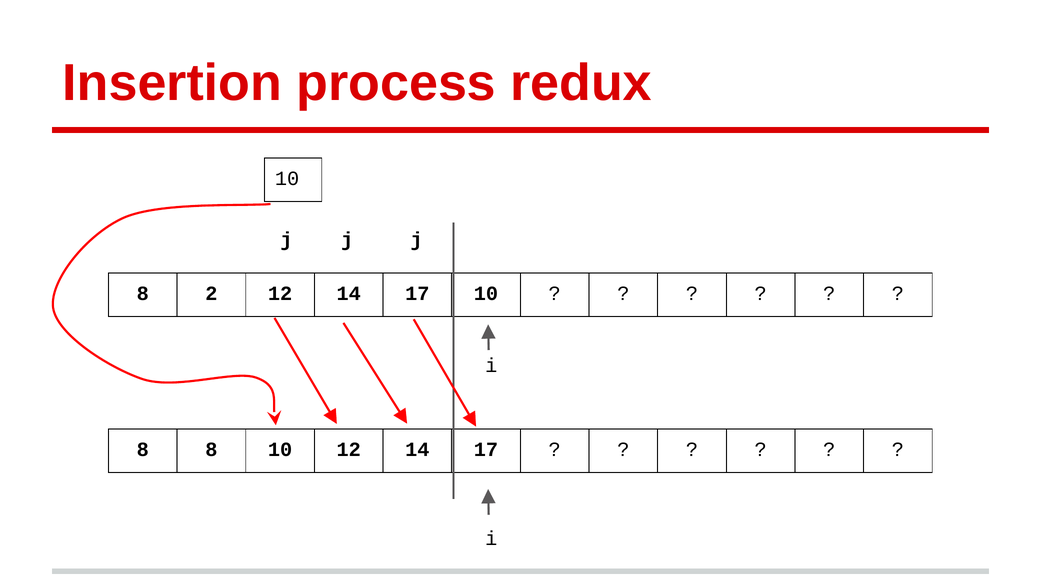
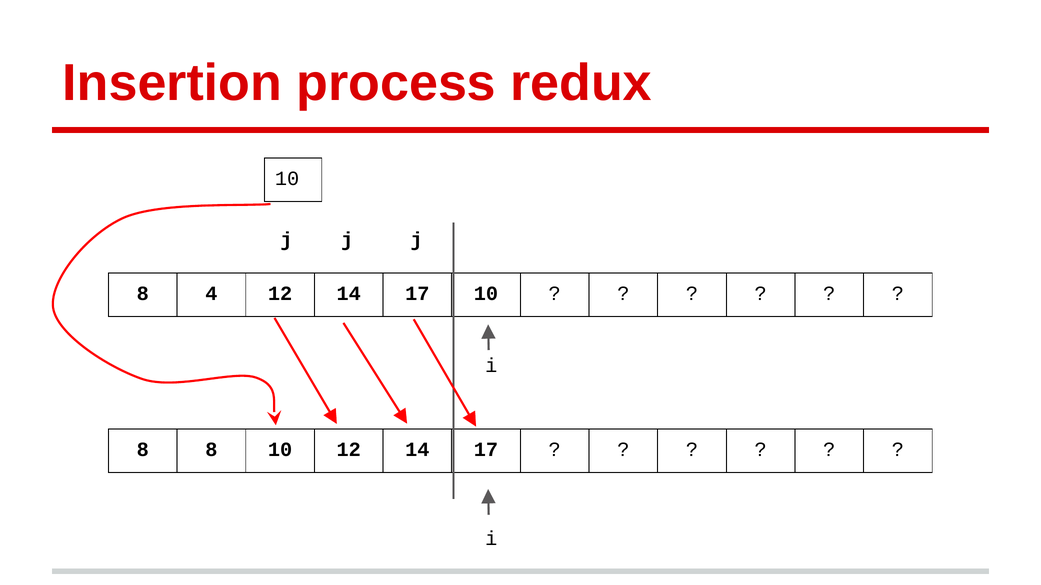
2: 2 -> 4 (211, 294)
